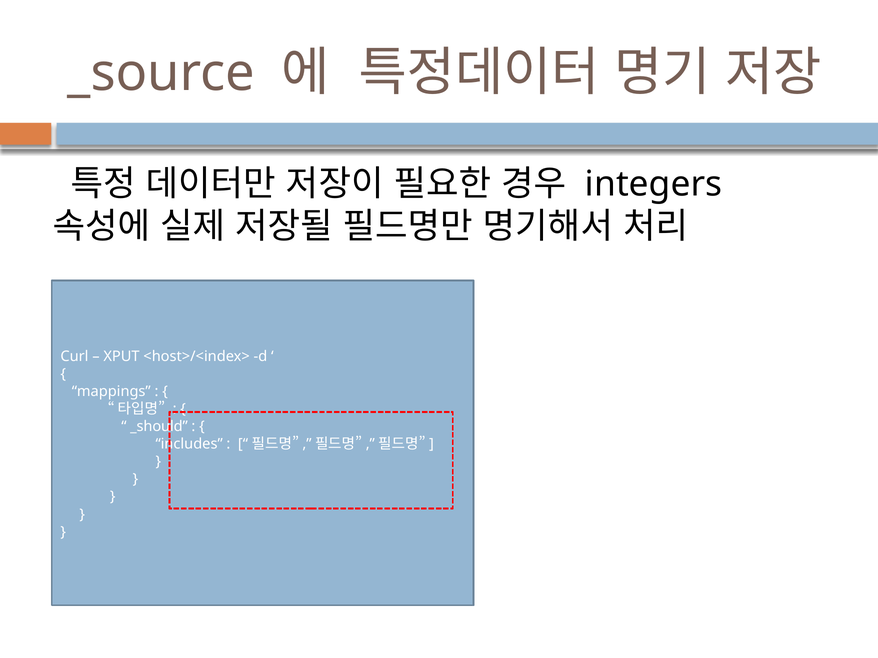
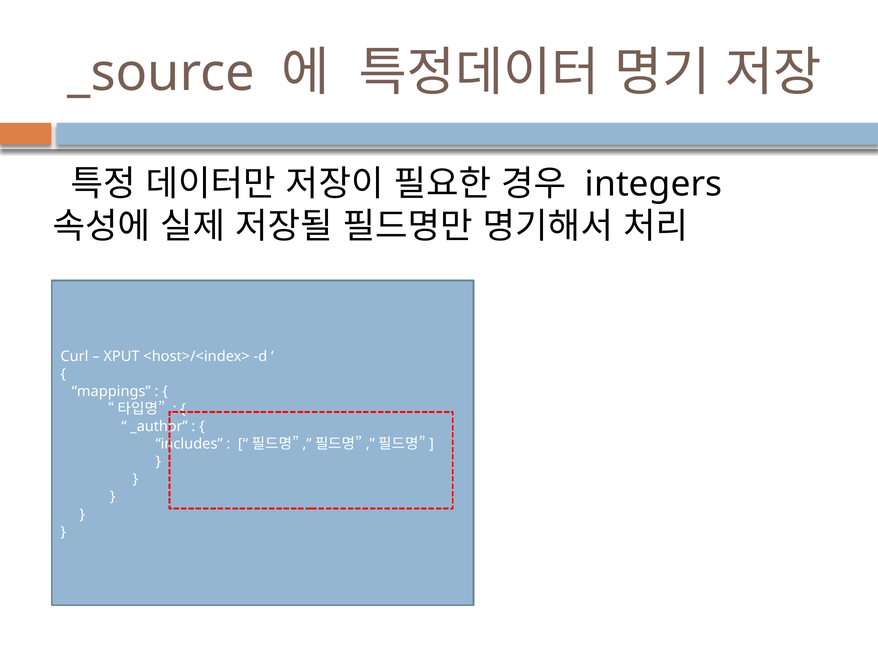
_should: _should -> _author (159, 427)
